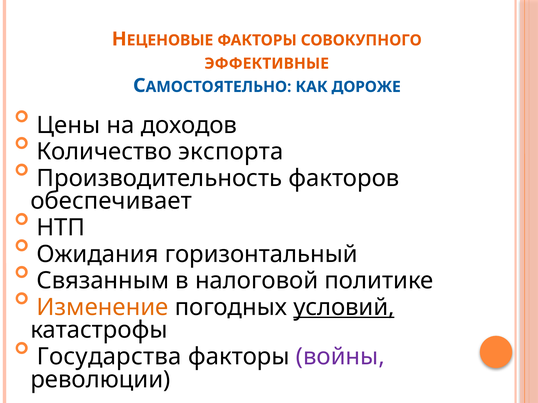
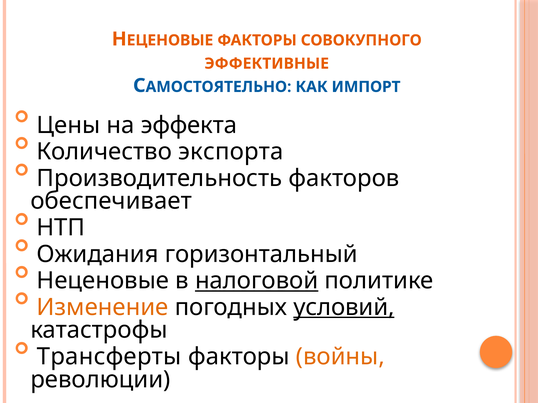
ДОРОЖЕ: ДОРОЖЕ -> ИМПОРТ (366, 87)
доходов: доходов -> эффекта (189, 125)
Связанным: Связанным -> Неценовые (103, 281)
налоговой underline: none -> present (257, 281)
Государства: Государства -> Трансферты (109, 357)
войны colour: purple -> orange (340, 357)
